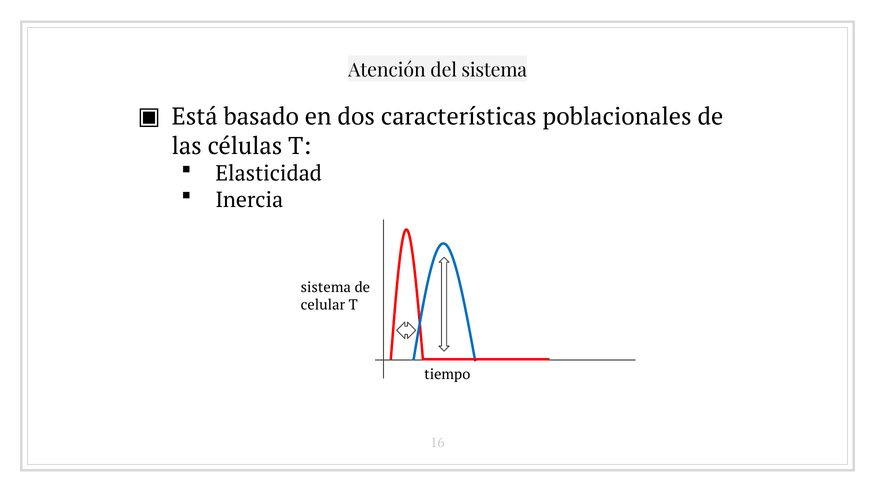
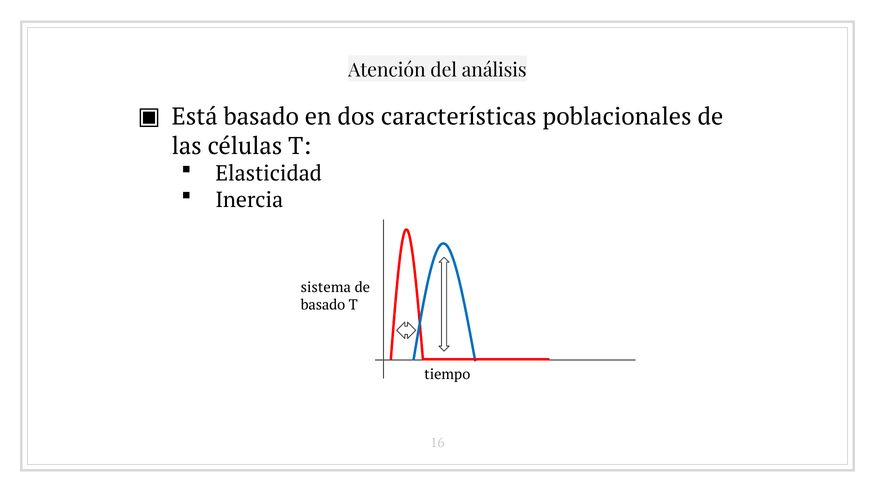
del sistema: sistema -> análisis (494, 70)
celular: celular -> basado (323, 305)
